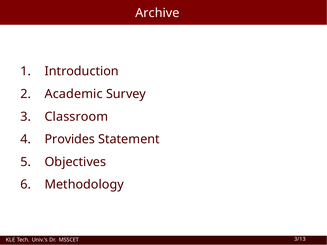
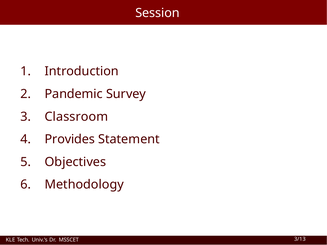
Archive: Archive -> Session (158, 13)
Academic: Academic -> Pandemic (74, 94)
